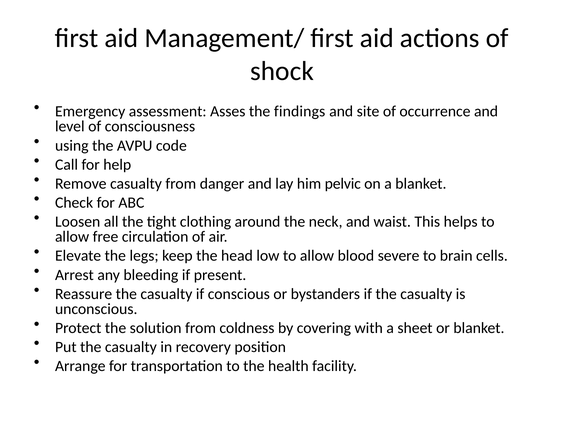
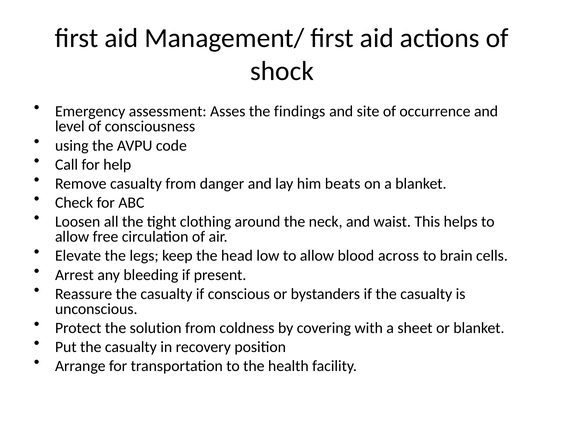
pelvic: pelvic -> beats (343, 184)
severe: severe -> across (398, 256)
